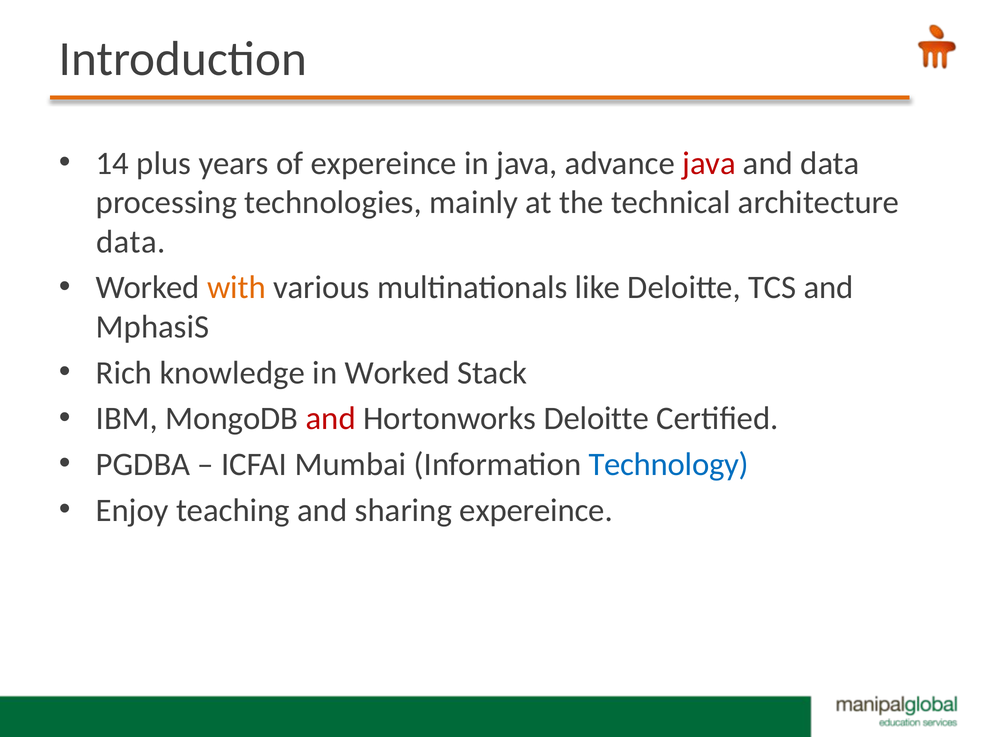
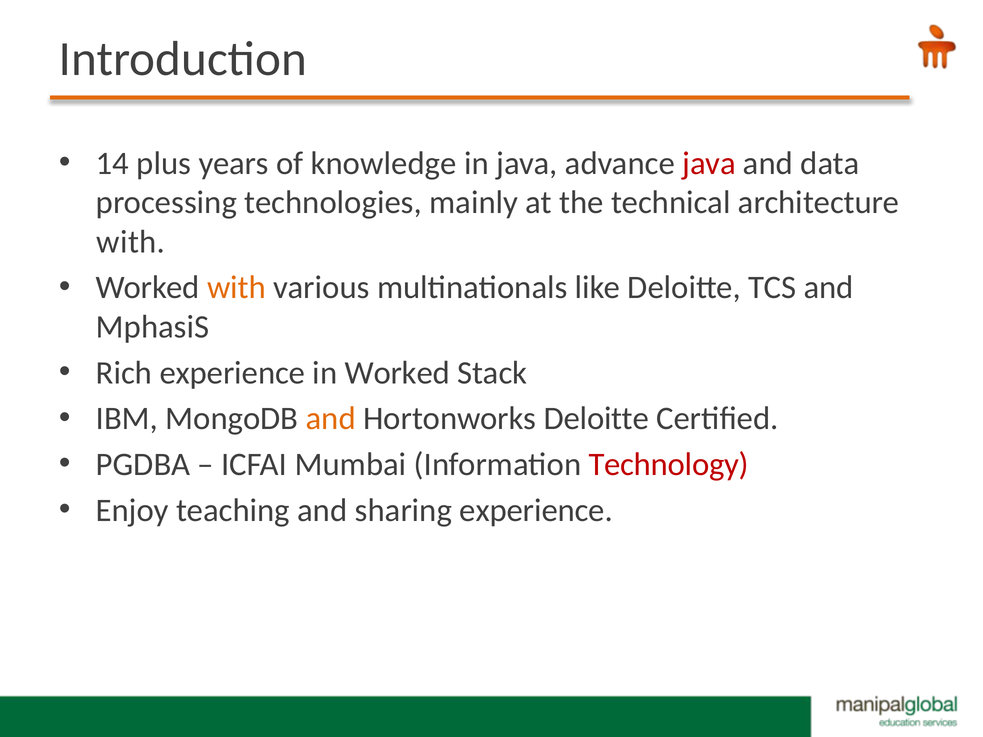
of expereince: expereince -> knowledge (384, 163)
data: data -> with (131, 242)
Rich knowledge: knowledge -> experience (232, 373)
and colour: red -> orange (331, 419)
Technology colour: blue -> red (669, 465)
sharing expereince: expereince -> experience (536, 511)
